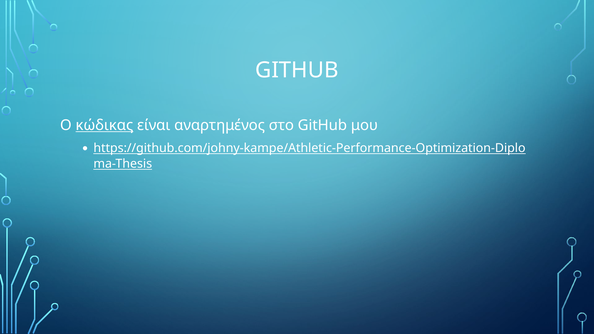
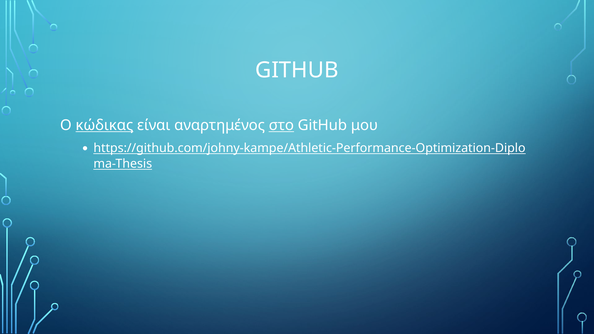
στο underline: none -> present (281, 125)
